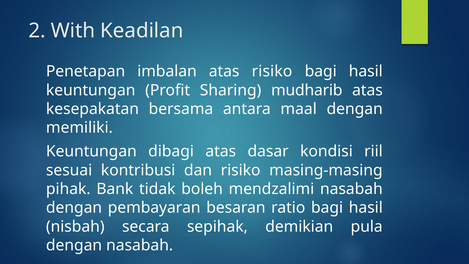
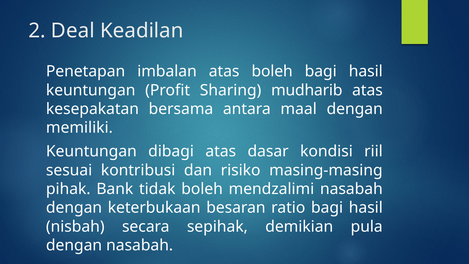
With: With -> Deal (73, 31)
atas risiko: risiko -> boleh (272, 71)
pembayaran: pembayaran -> keterbukaan (154, 208)
